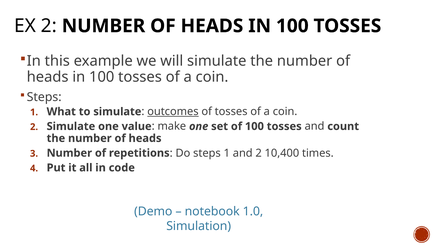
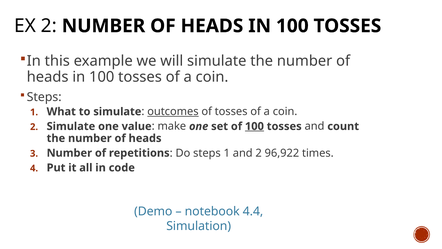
100 underline: none -> present (254, 126)
10,400: 10,400 -> 96,922 (282, 153)
1.0: 1.0 -> 4.4 (253, 211)
